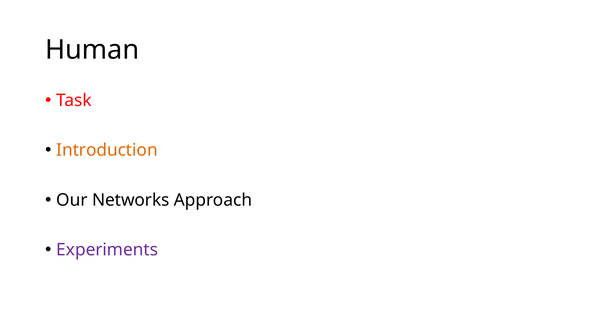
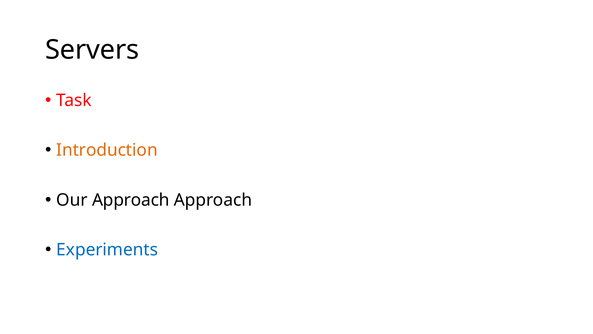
Human: Human -> Servers (92, 50)
Our Networks: Networks -> Approach (131, 200)
Experiments colour: purple -> blue (107, 249)
